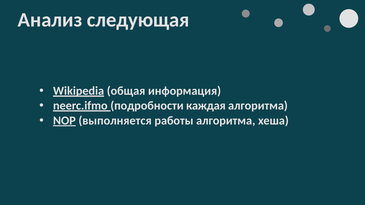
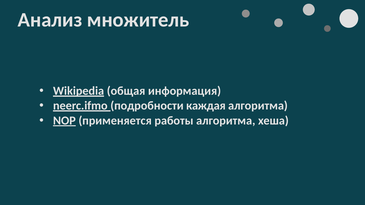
следующая: следующая -> множитель (138, 20)
выполняется: выполняется -> применяется (115, 121)
